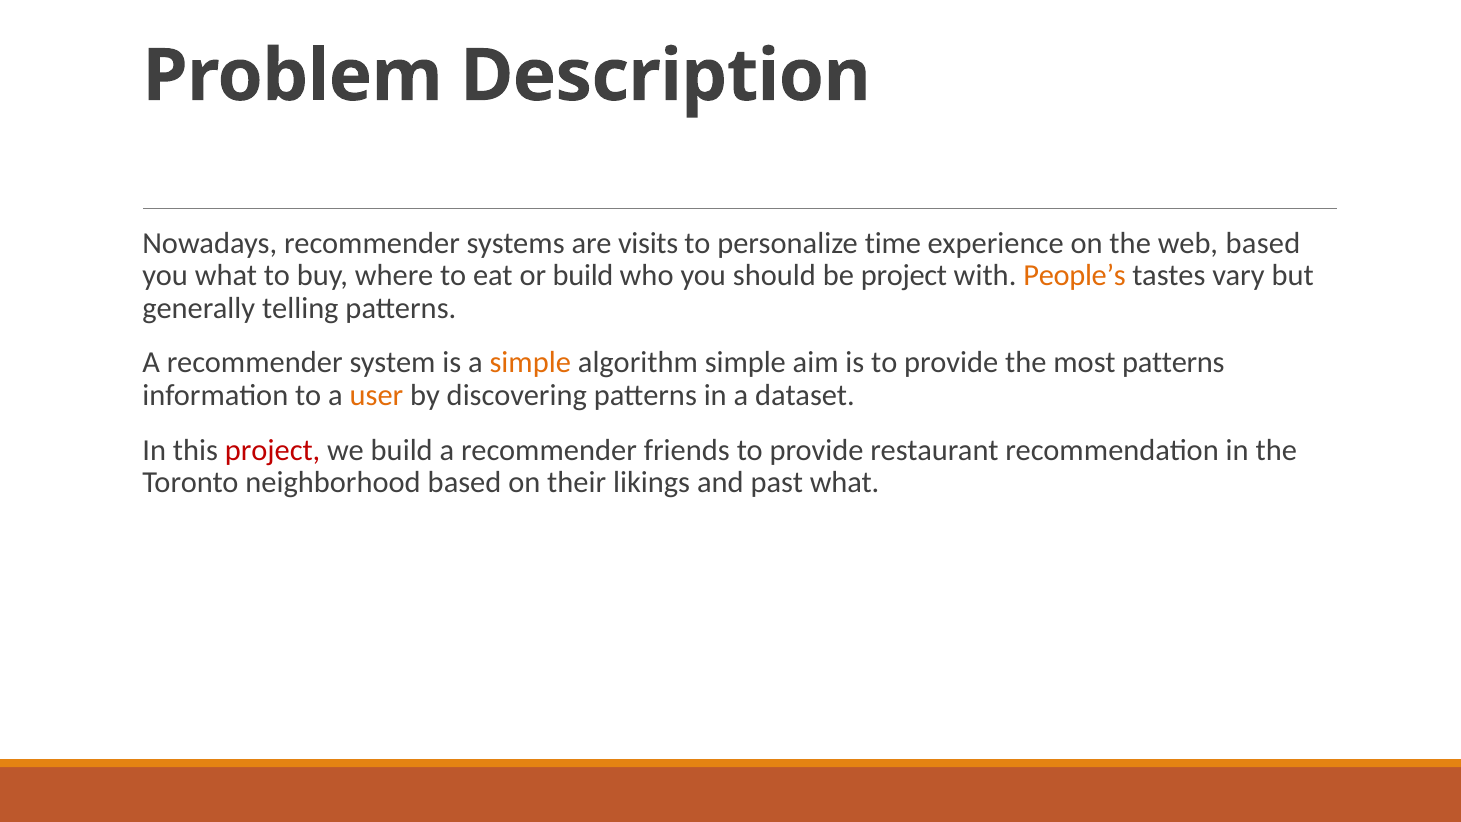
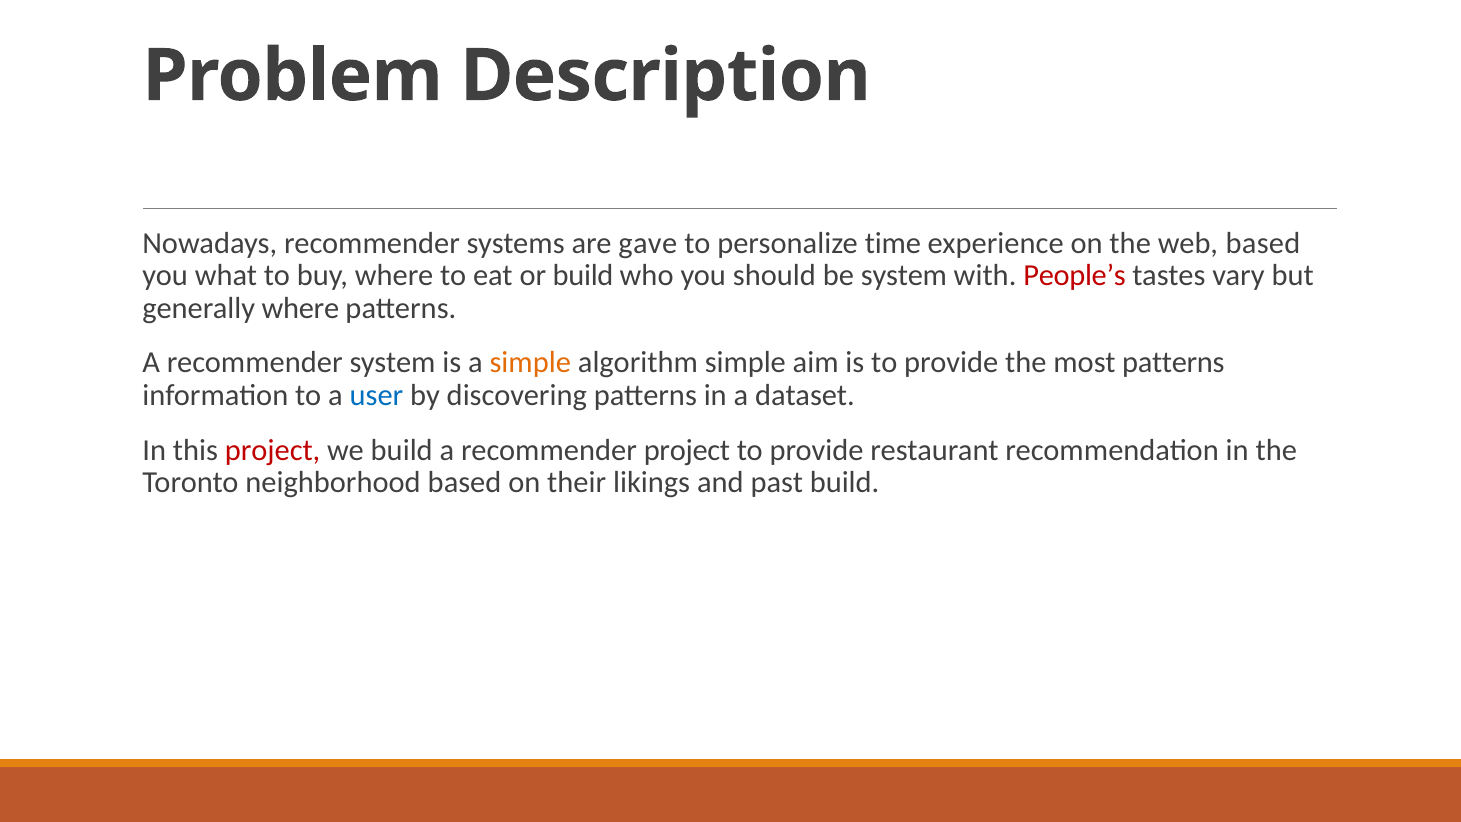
visits: visits -> gave (648, 243)
be project: project -> system (904, 276)
People’s colour: orange -> red (1075, 276)
generally telling: telling -> where (300, 309)
user colour: orange -> blue (376, 396)
recommender friends: friends -> project (687, 450)
past what: what -> build (845, 483)
